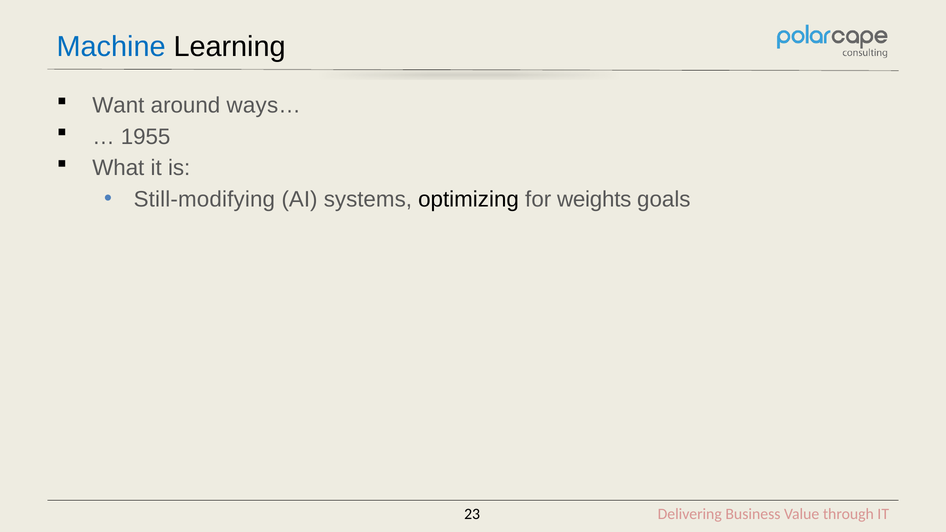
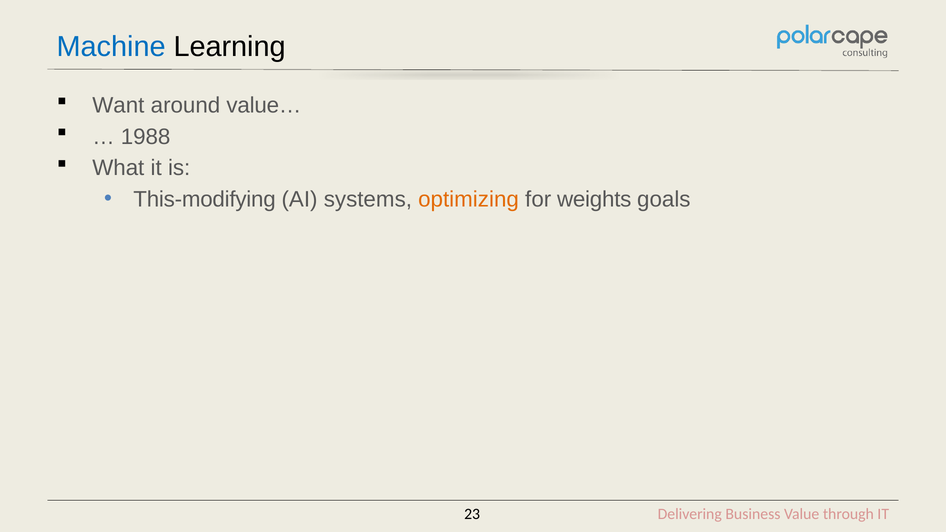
ways…: ways… -> value… (264, 105)
1955: 1955 -> 1988 (146, 137)
Still-modifying: Still-modifying -> This-modifying (205, 199)
optimizing colour: black -> orange (469, 199)
